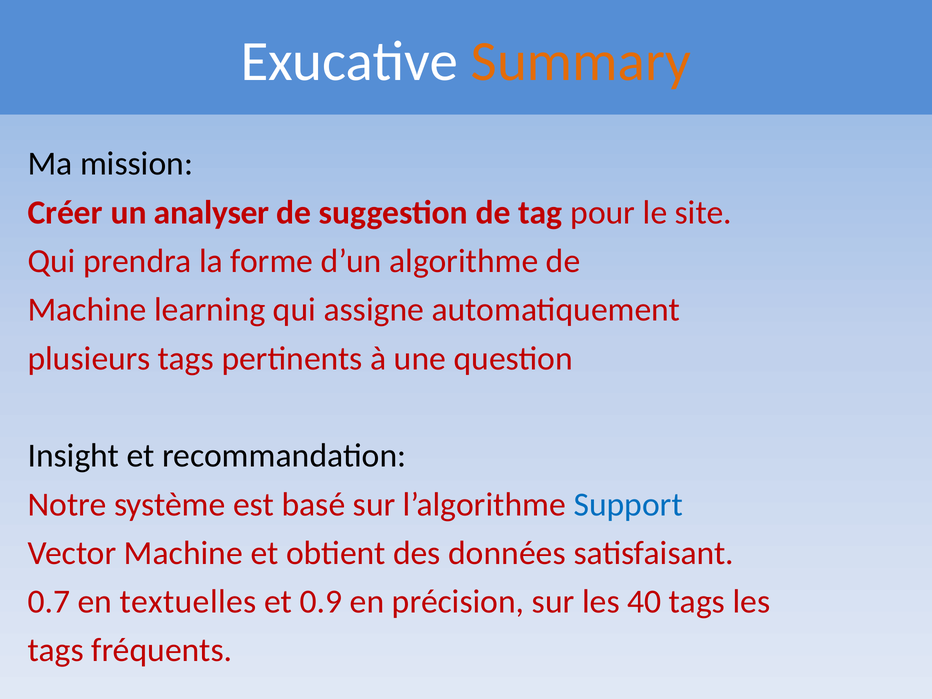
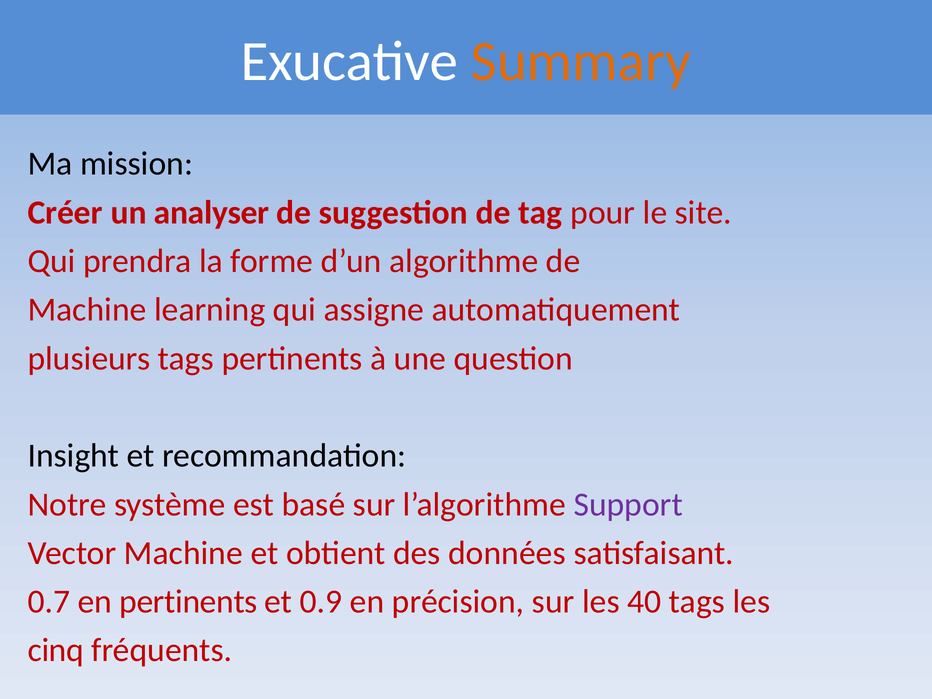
Support colour: blue -> purple (628, 504)
en textuelles: textuelles -> pertinents (188, 602)
tags: tags -> cinq (56, 650)
